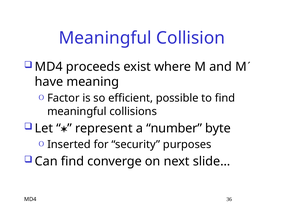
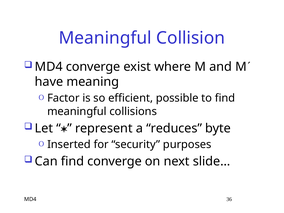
MD4 proceeds: proceeds -> converge (93, 67)
number: number -> reduces (174, 128)
